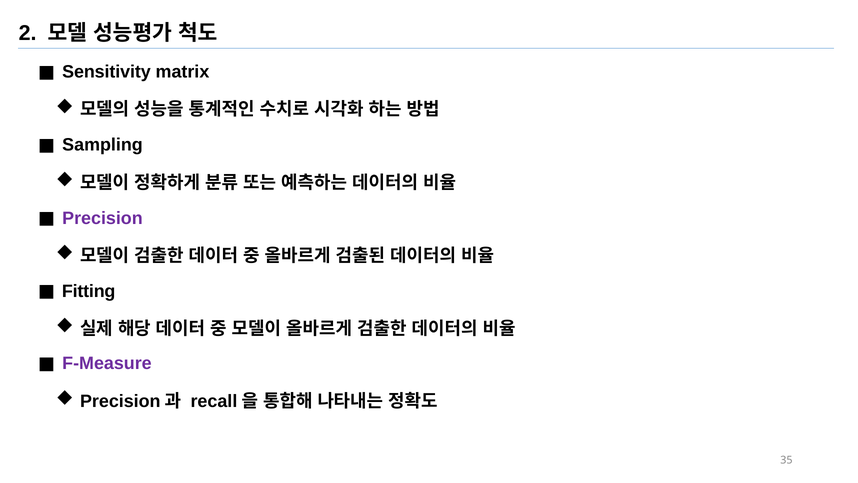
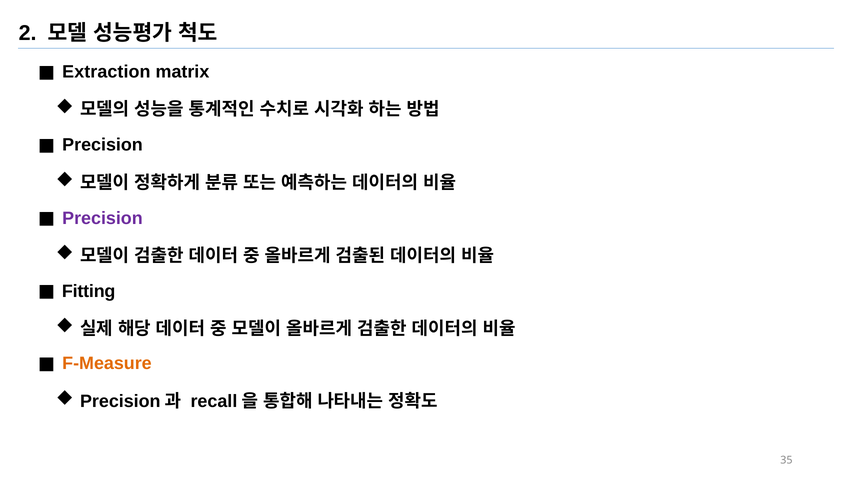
Sensitivity: Sensitivity -> Extraction (106, 72)
Sampling: Sampling -> Precision (103, 145)
F-Measure colour: purple -> orange (107, 363)
